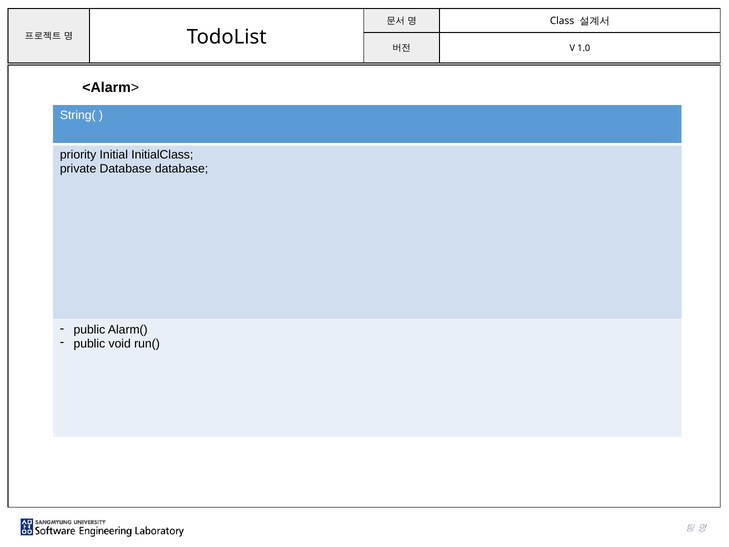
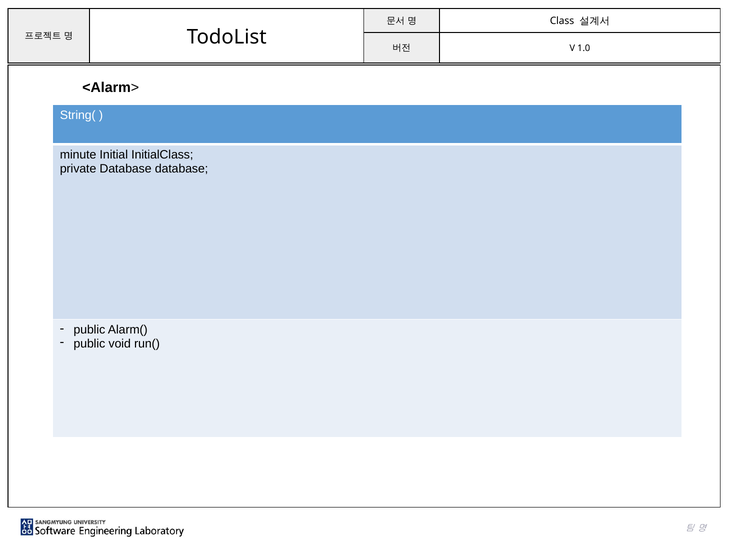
priority: priority -> minute (78, 155)
